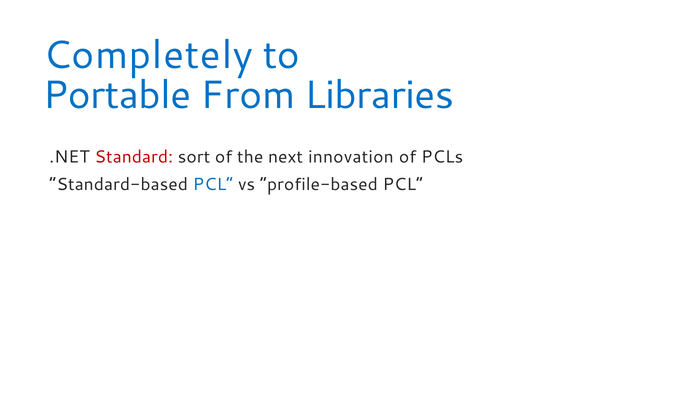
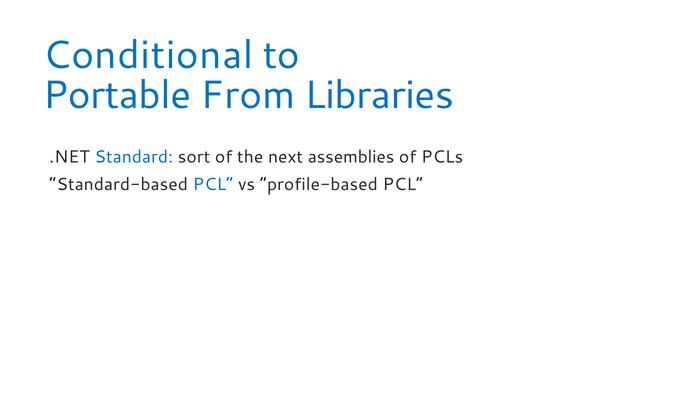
Completely: Completely -> Conditional (148, 55)
Standard colour: red -> blue (134, 157)
innovation: innovation -> assemblies (351, 157)
